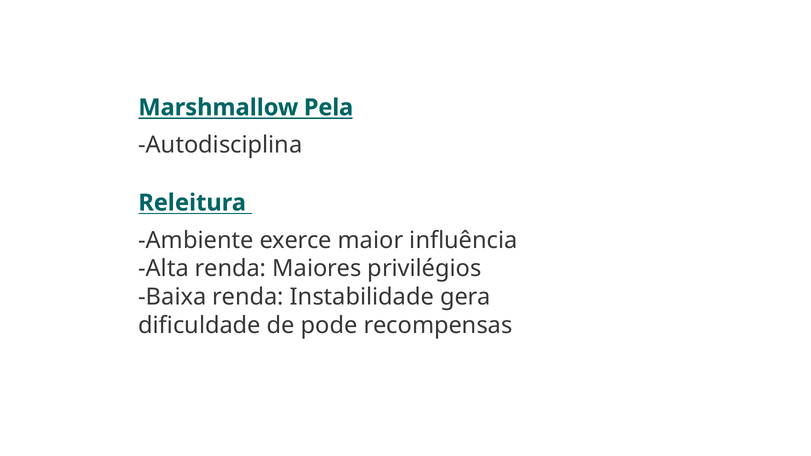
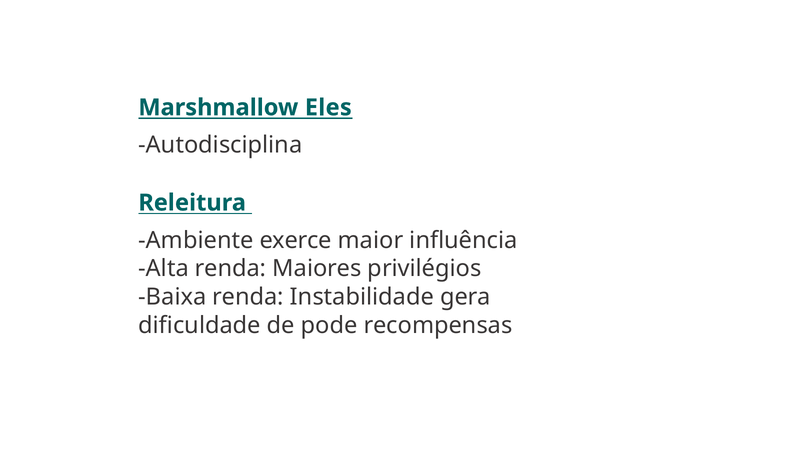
Pela: Pela -> Eles (328, 108)
